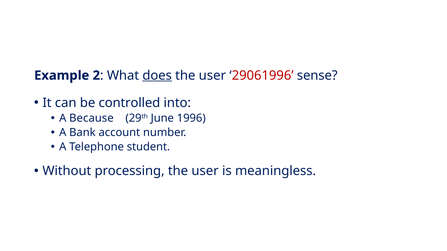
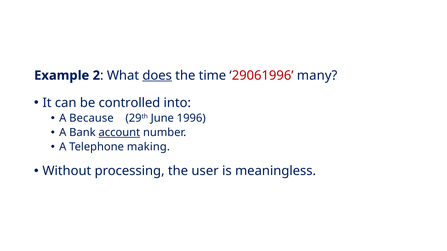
user: user -> time (212, 76)
sense: sense -> many (317, 76)
account underline: none -> present (119, 133)
student: student -> making (148, 147)
